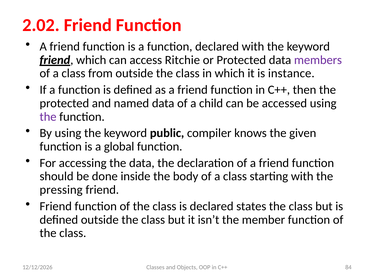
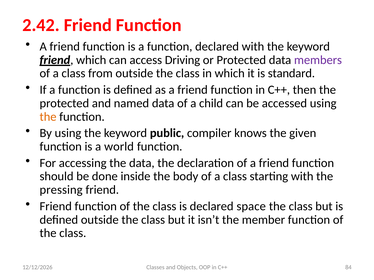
2.02: 2.02 -> 2.42 (41, 25)
Ritchie: Ritchie -> Driving (182, 60)
instance: instance -> standard (291, 73)
the colour: purple -> orange (48, 117)
global: global -> world (119, 147)
states: states -> space (251, 207)
